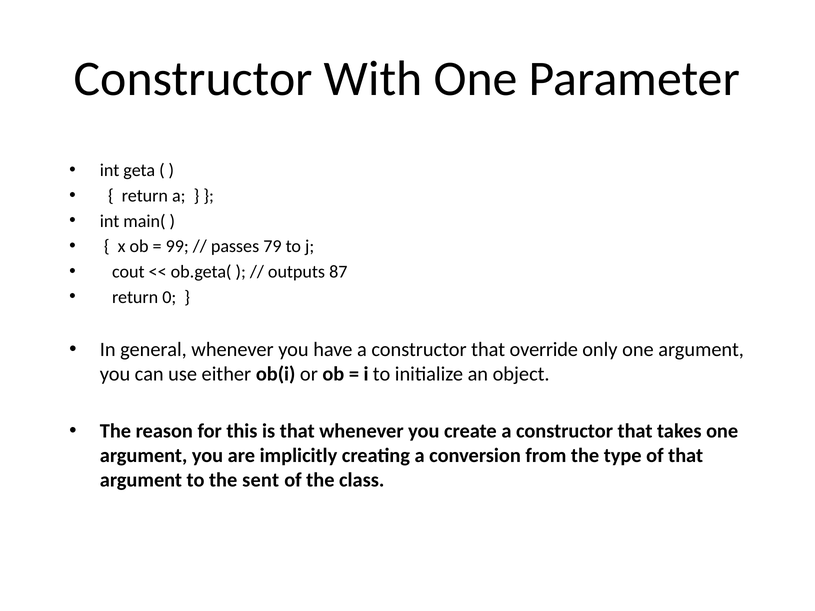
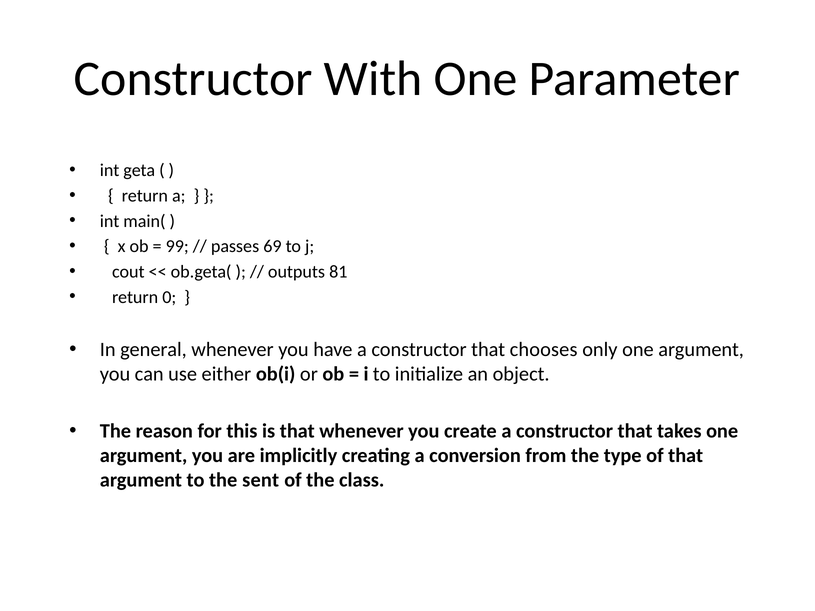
79: 79 -> 69 (272, 246)
87: 87 -> 81 (338, 272)
override: override -> chooses (544, 350)
